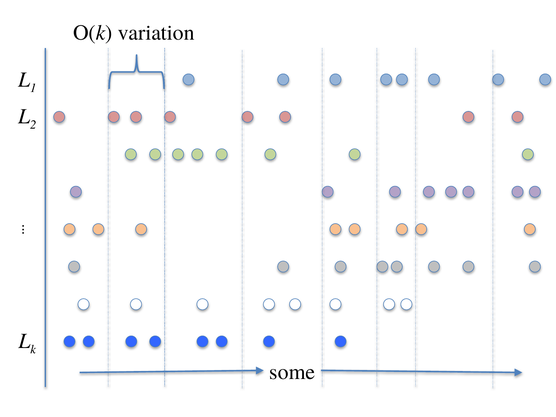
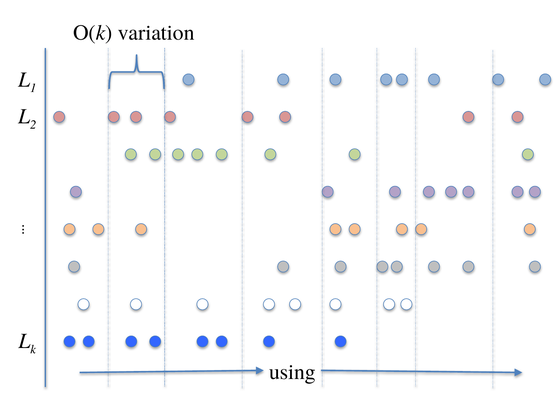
some: some -> using (292, 372)
